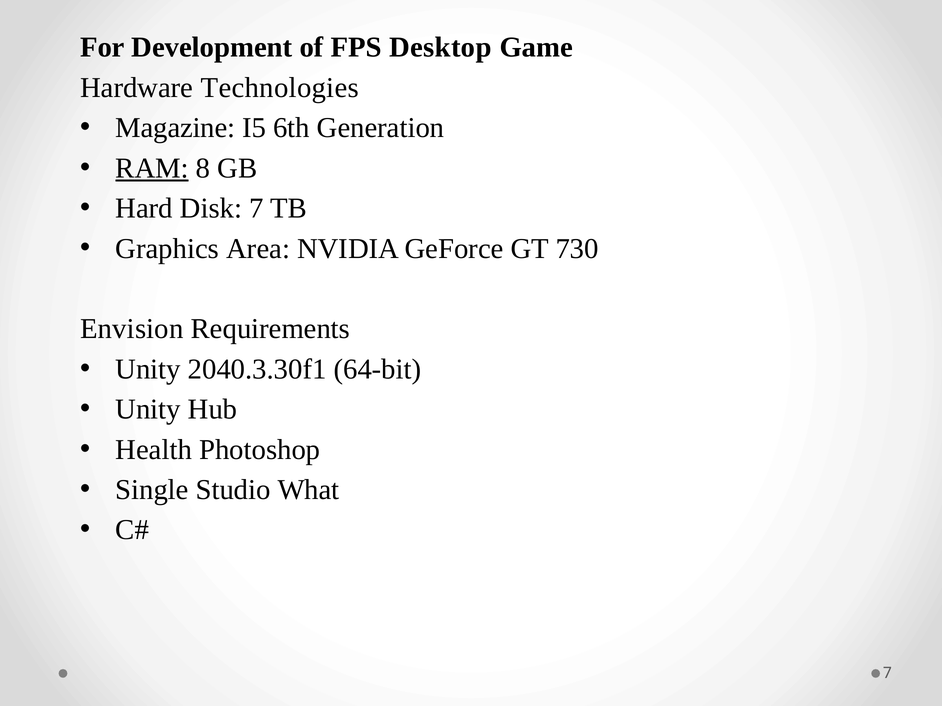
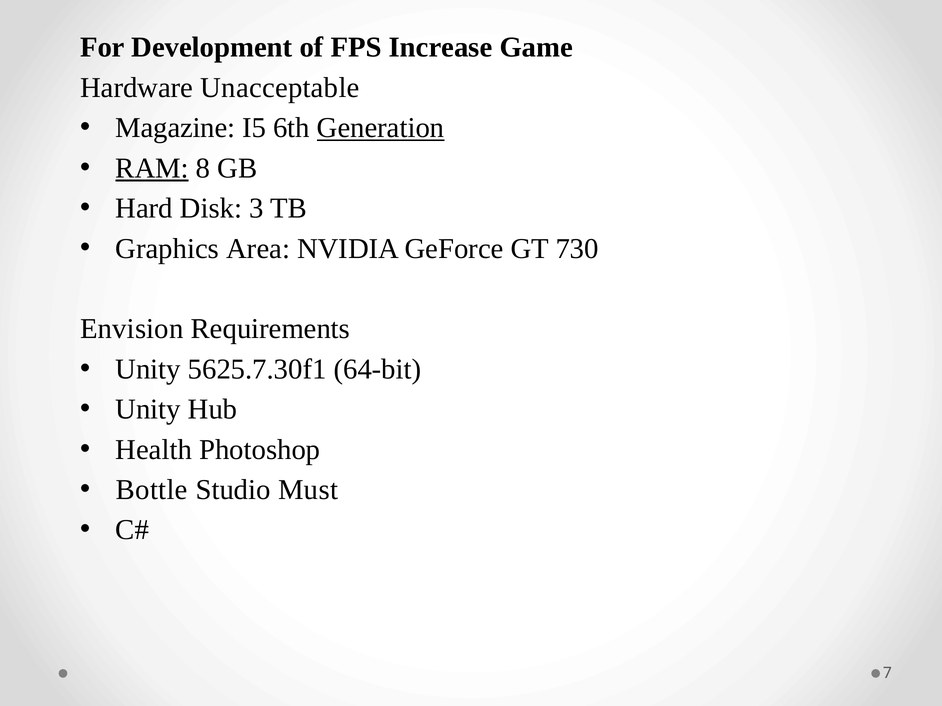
Desktop: Desktop -> Increase (441, 48)
Technologies: Technologies -> Unacceptable (280, 88)
Generation underline: none -> present (381, 128)
Disk 7: 7 -> 3 (256, 208)
2040.3.30f1: 2040.3.30f1 -> 5625.7.30f1 (257, 369)
Single: Single -> Bottle (152, 490)
What: What -> Must (308, 490)
